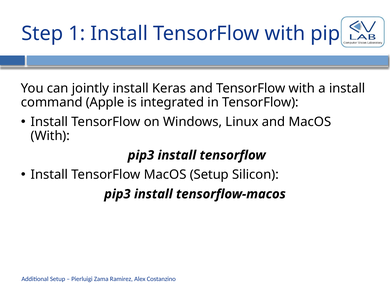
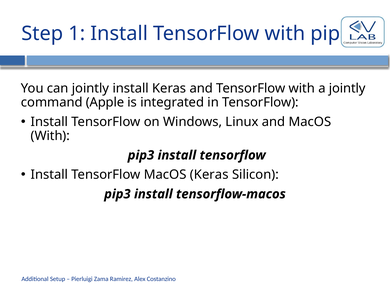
a install: install -> jointly (347, 89)
MacOS Setup: Setup -> Keras (209, 175)
